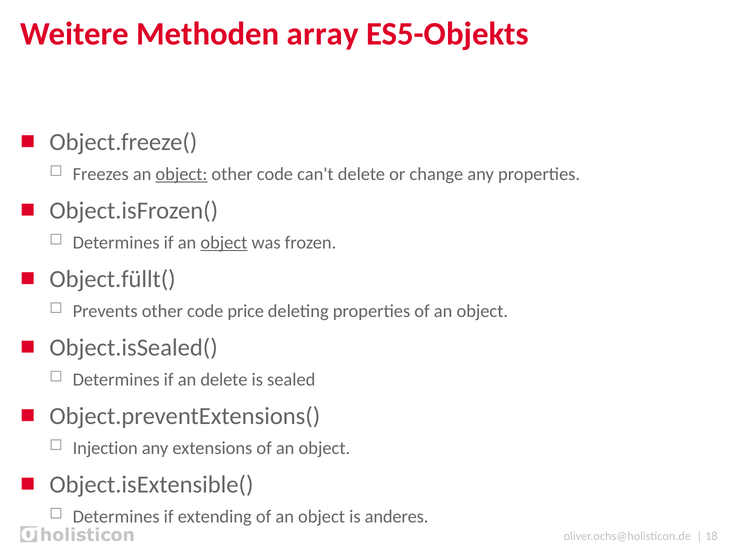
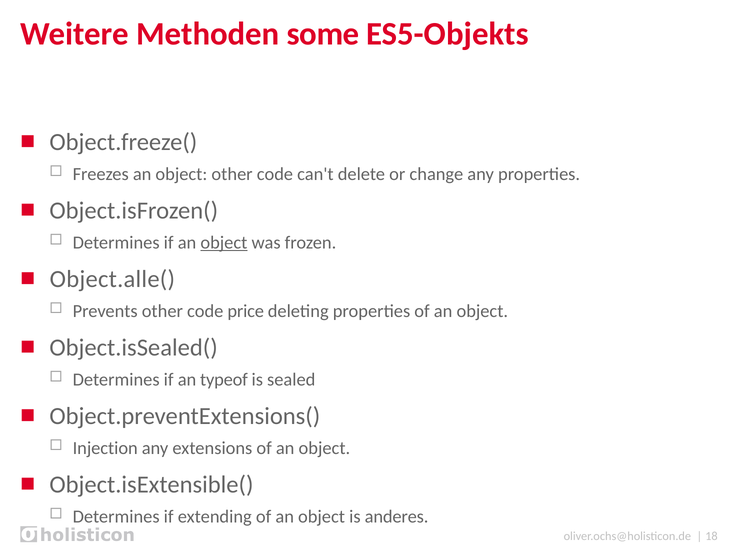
array: array -> some (323, 34)
object underline: present -> none (181, 174)
Object.füllt(: Object.füllt( -> Object.alle( (112, 279)
an delete: delete -> typeof (224, 380)
